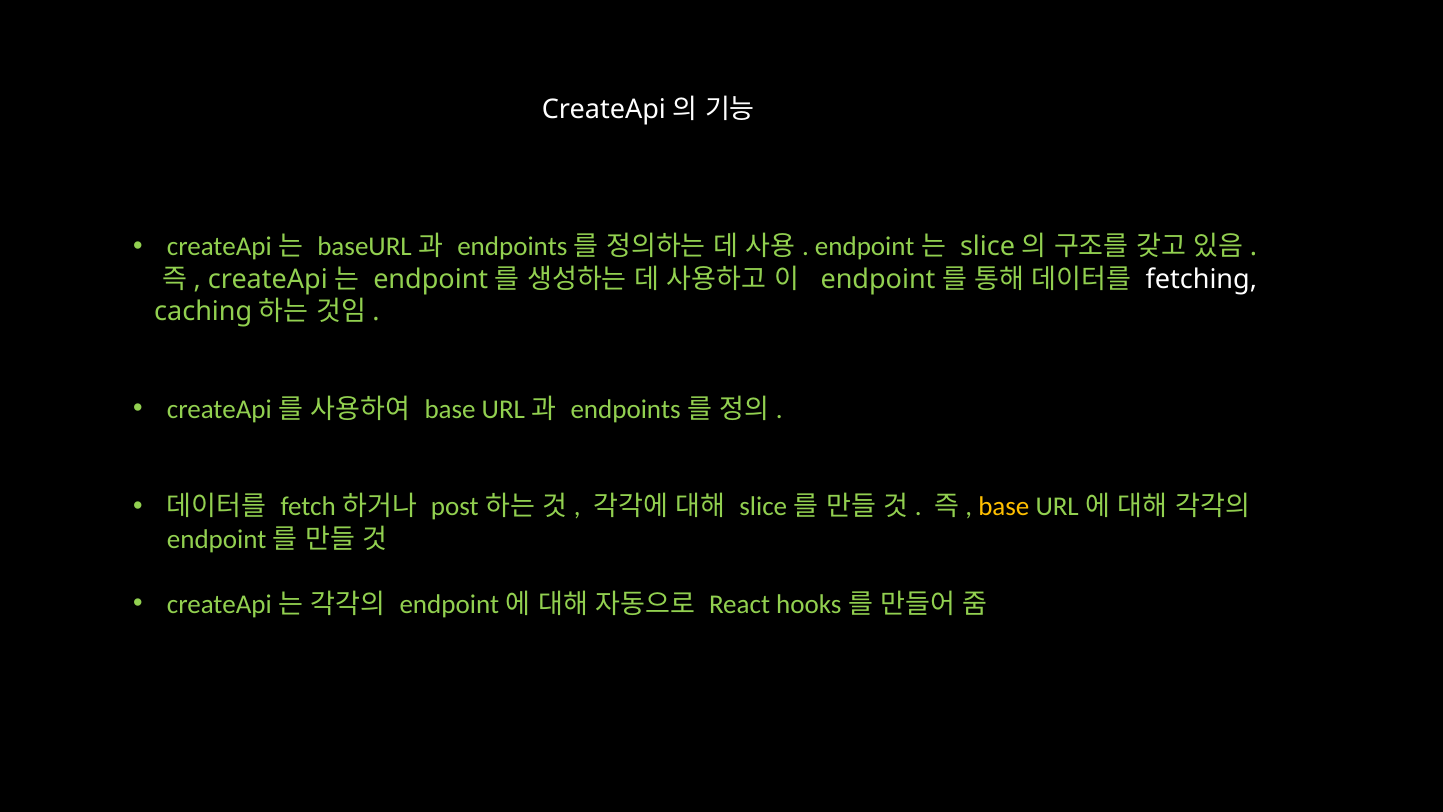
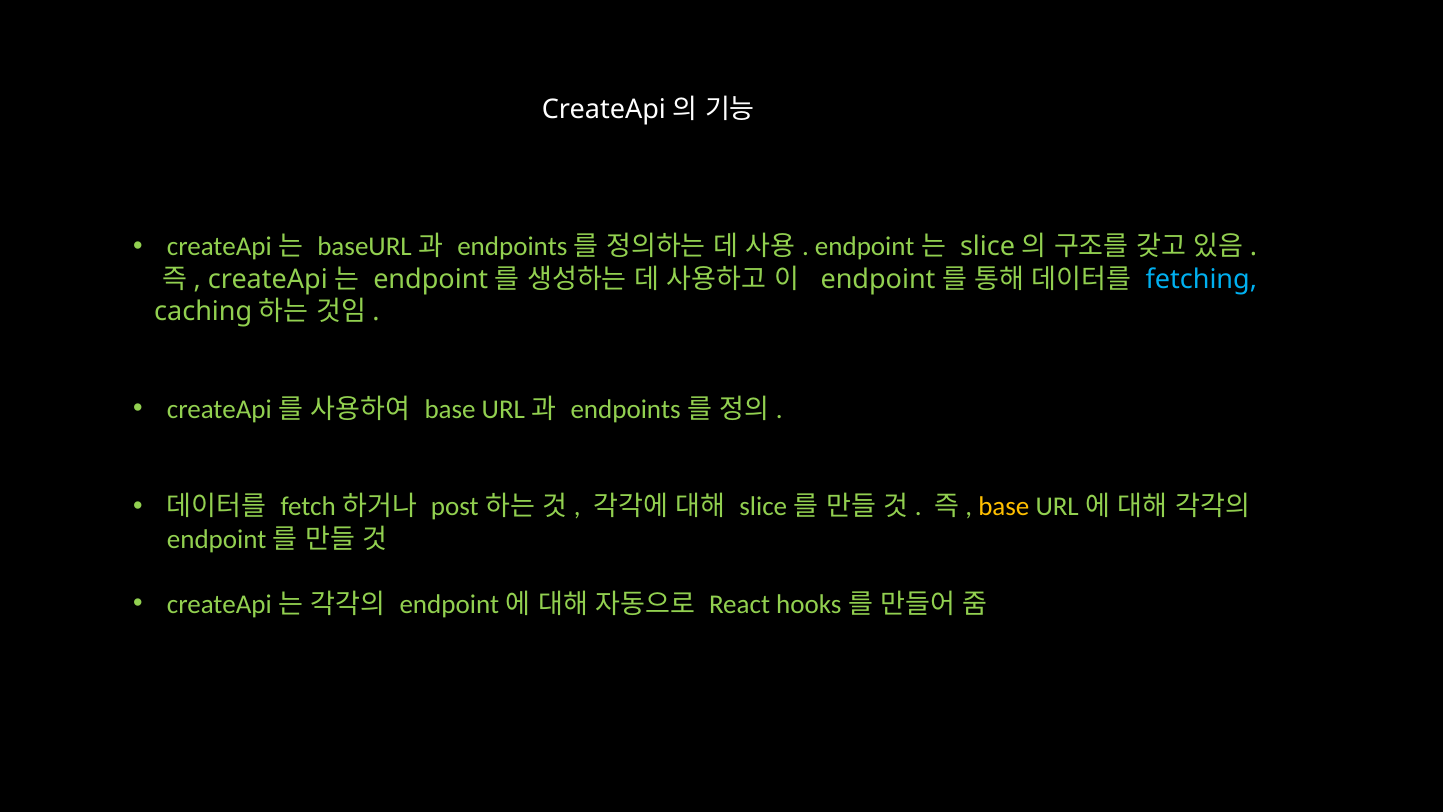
fetching colour: white -> light blue (1201, 279)
